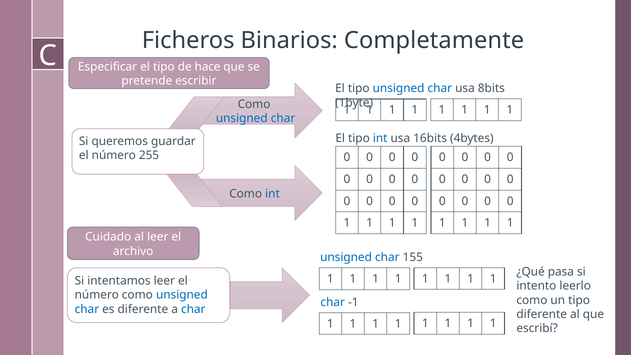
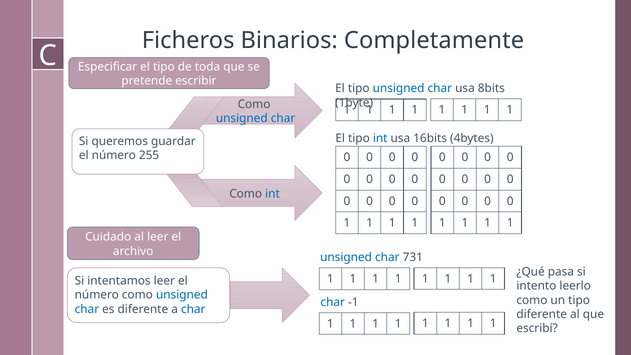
hace: hace -> toda (208, 67)
155: 155 -> 731 (413, 258)
